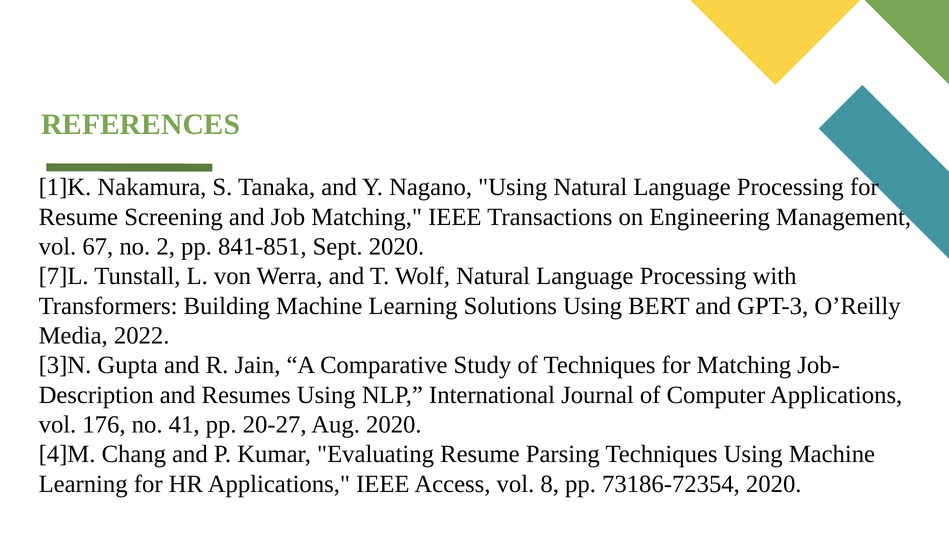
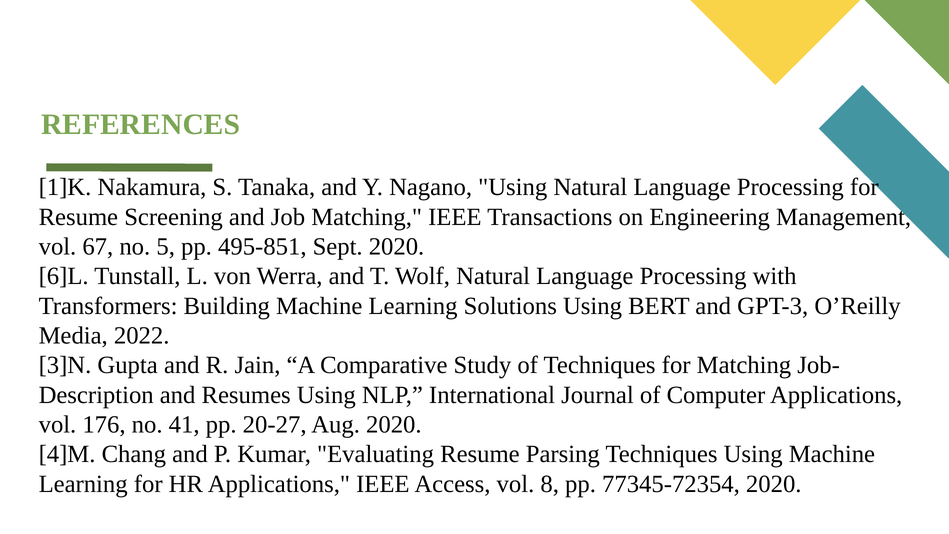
2: 2 -> 5 (166, 247)
841-851: 841-851 -> 495-851 (262, 247)
7]L: 7]L -> 6]L (64, 276)
73186-72354: 73186-72354 -> 77345-72354 (671, 484)
